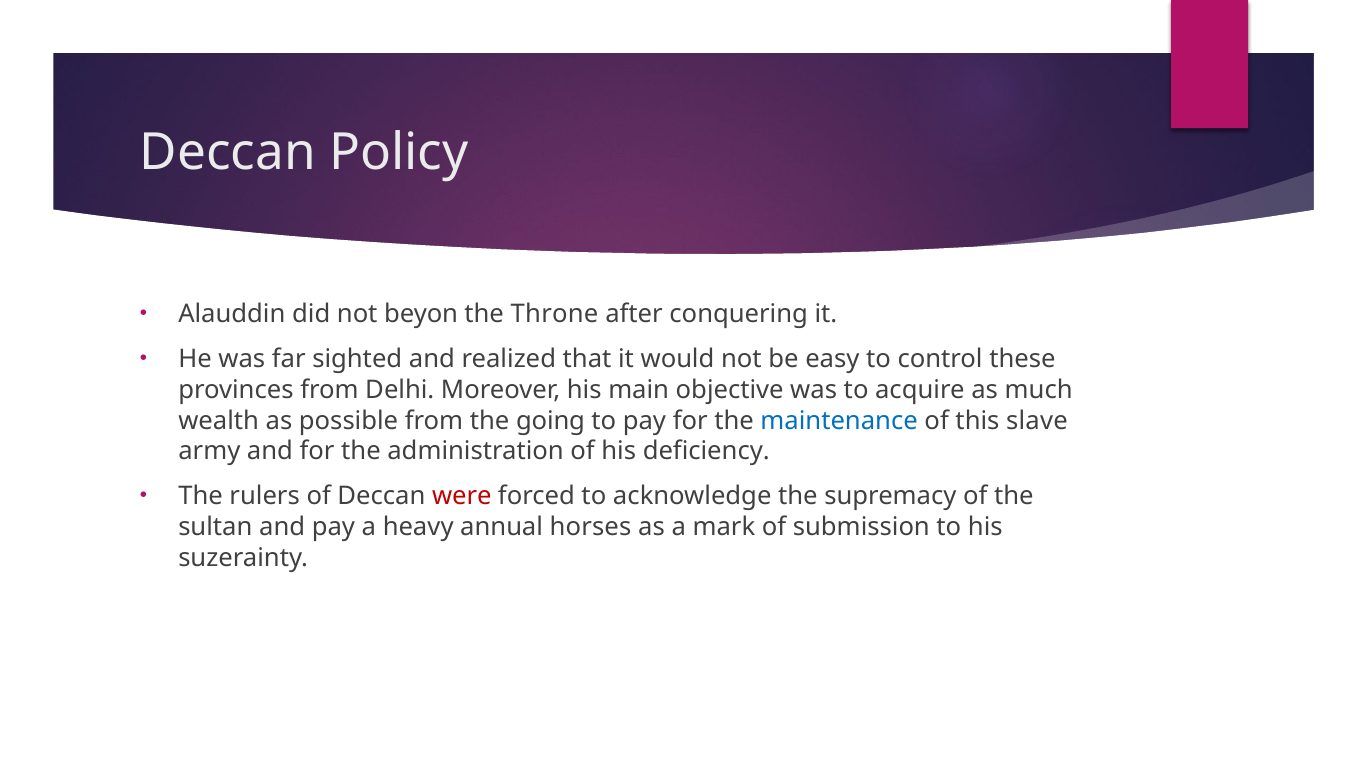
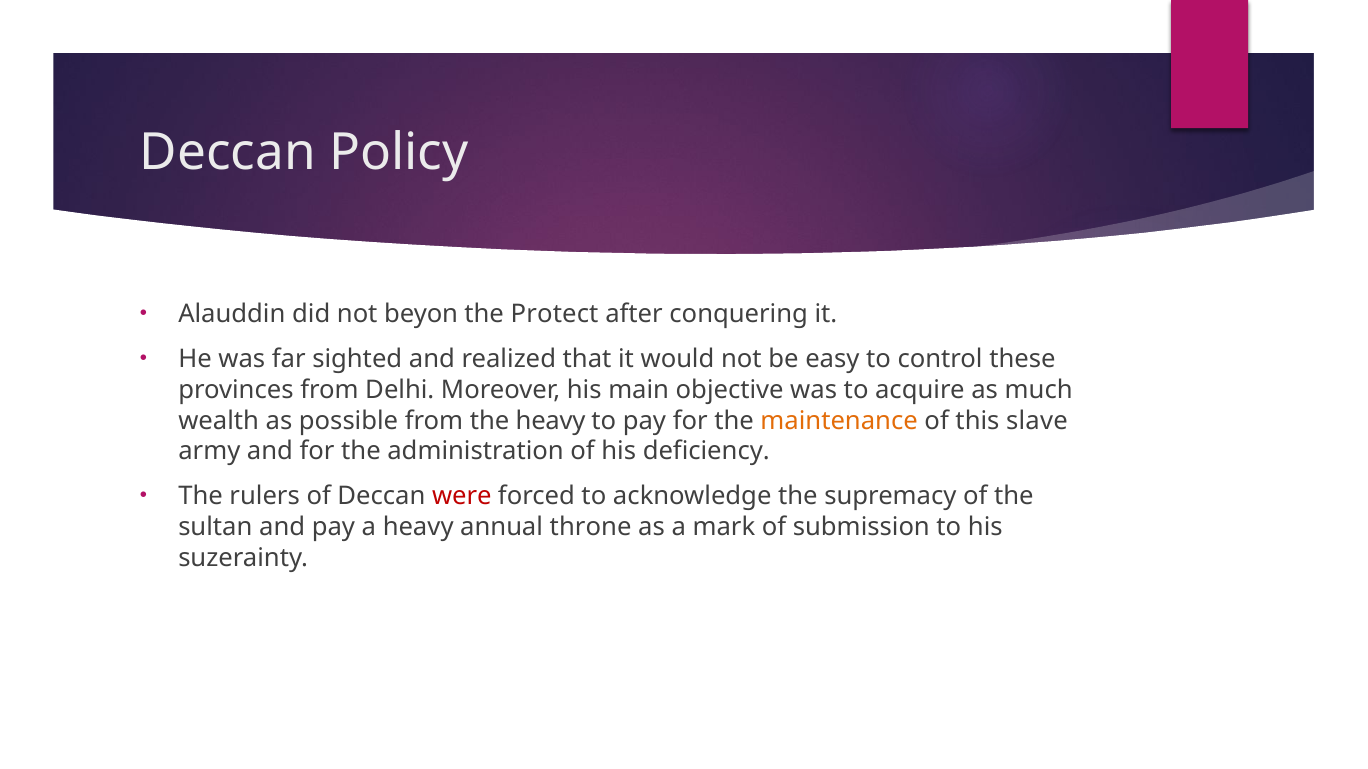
Throne: Throne -> Protect (555, 314)
the going: going -> heavy (551, 421)
maintenance colour: blue -> orange (839, 421)
horses: horses -> throne (591, 528)
